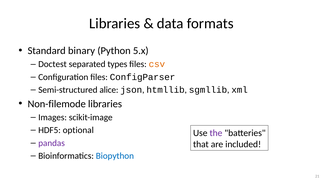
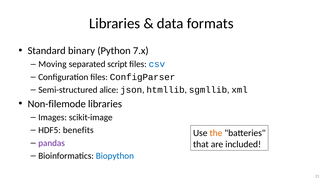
5.x: 5.x -> 7.x (141, 51)
Doctest: Doctest -> Moving (52, 64)
types: types -> script (117, 64)
csv colour: orange -> blue (157, 64)
optional: optional -> benefits (78, 130)
the colour: purple -> orange (216, 133)
